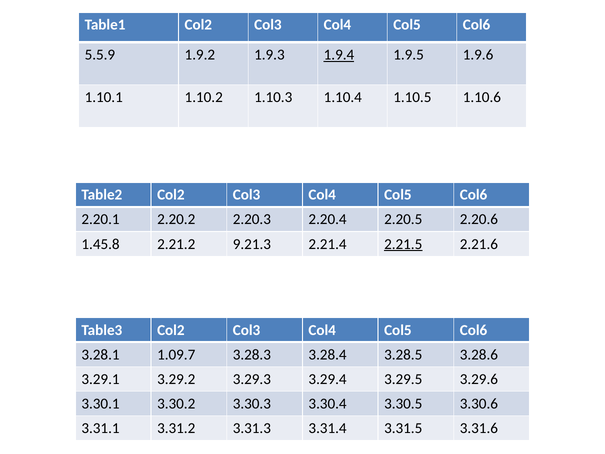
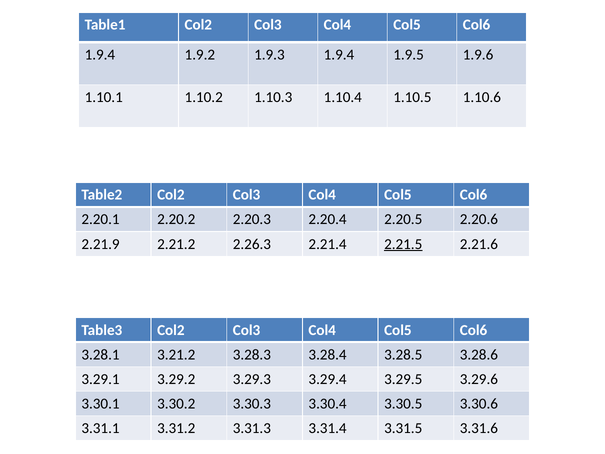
5.5.9: 5.5.9 -> 1.9.4 (100, 55)
1.9.4 underline: present -> none (339, 55)
1.45.8: 1.45.8 -> 2.21.9 (101, 244)
9.21.3: 9.21.3 -> 2.26.3 (252, 244)
1.09.7: 1.09.7 -> 3.21.2 (176, 354)
